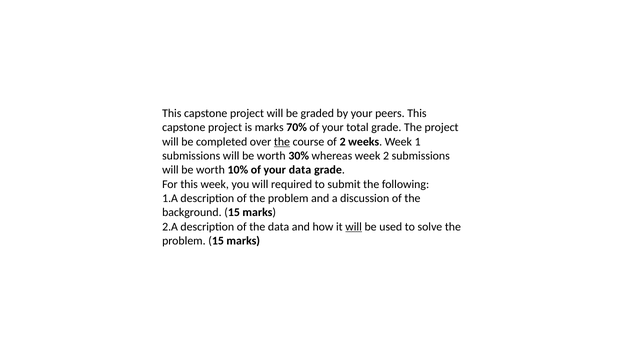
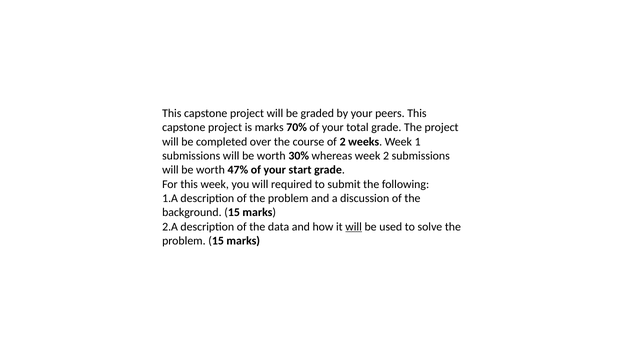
the underline: present -> none (282, 142)
10%: 10% -> 47% (238, 170)
your data: data -> start (300, 170)
